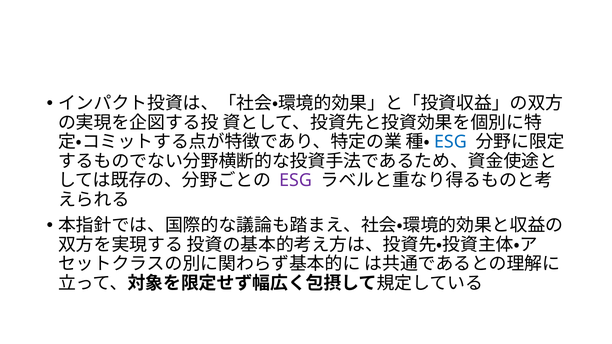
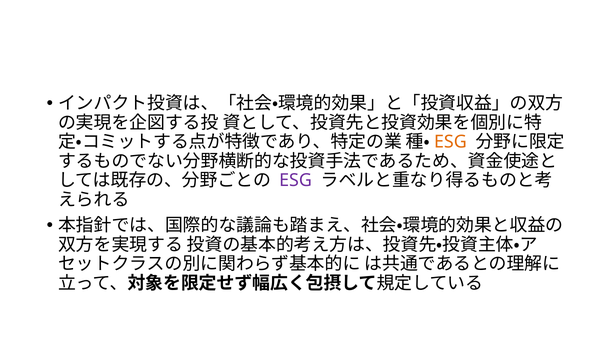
ESG colour: blue -> orange (450, 142)
